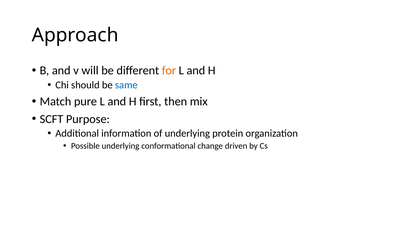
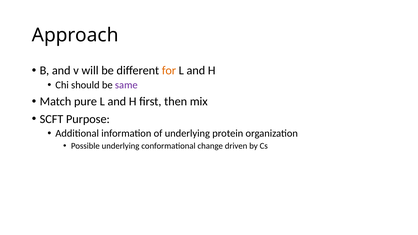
same colour: blue -> purple (126, 85)
